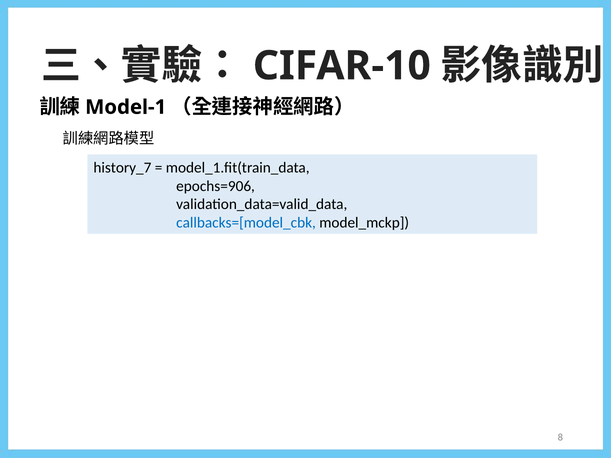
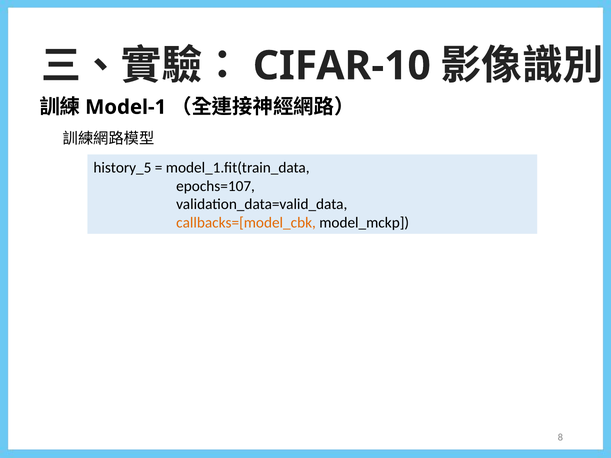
history_7: history_7 -> history_5 (122, 168)
epochs=906: epochs=906 -> epochs=107 (216, 186)
callbacks=[model_cbk colour: blue -> orange (246, 223)
